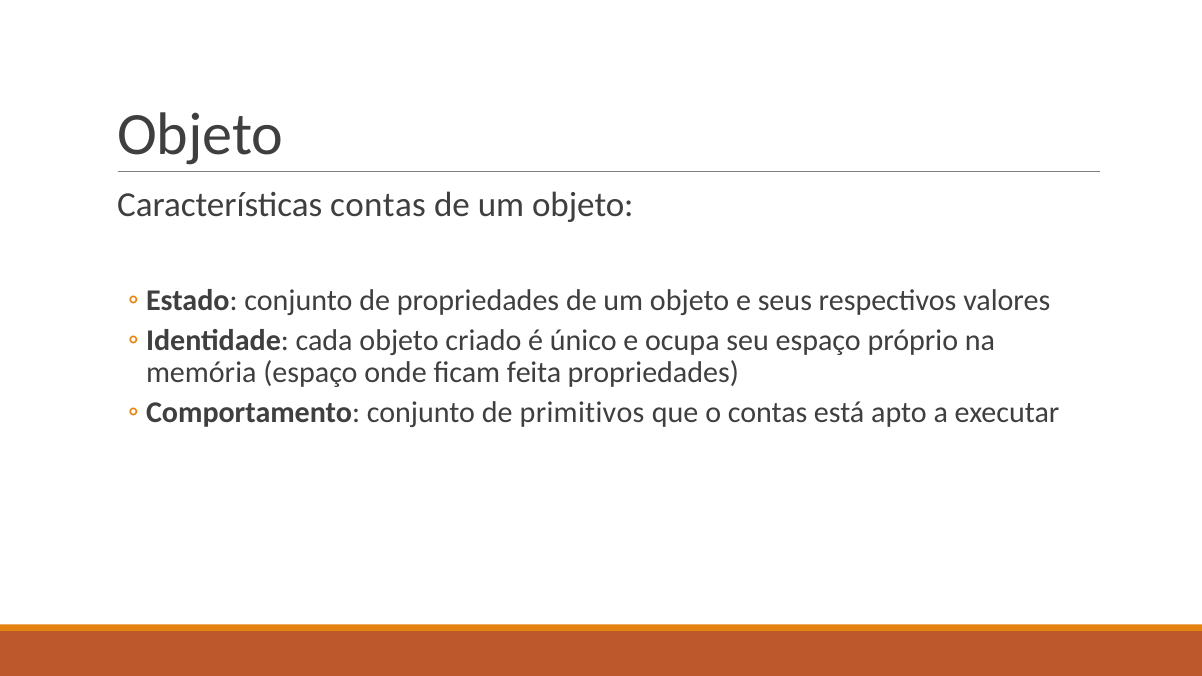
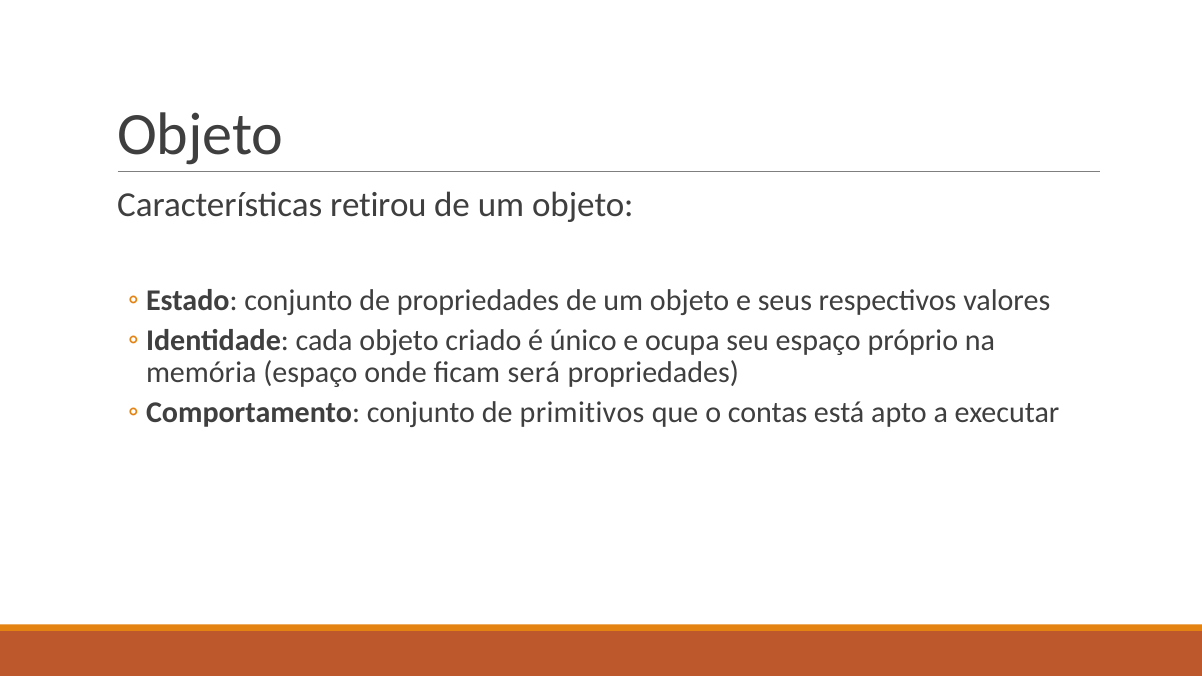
Características contas: contas -> retirou (378, 205)
feita: feita -> será (534, 373)
